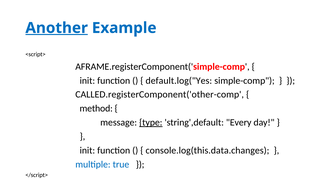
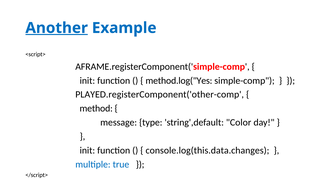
default.log("Yes: default.log("Yes -> method.log("Yes (179, 81)
CALLED.registerComponent('other-comp: CALLED.registerComponent('other-comp -> PLAYED.registerComponent('other-comp (160, 95)
type underline: present -> none (151, 123)
Every: Every -> Color (239, 123)
